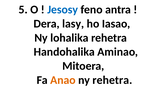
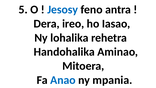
lasy: lasy -> ireo (73, 24)
Anao colour: orange -> blue (63, 80)
ny rehetra: rehetra -> mpania (112, 80)
